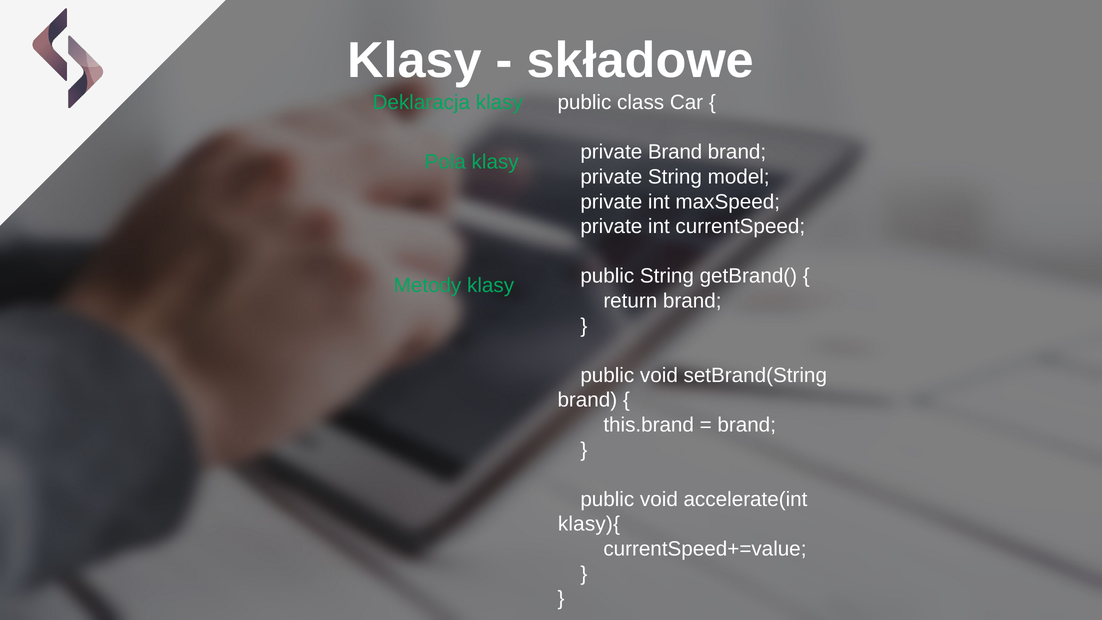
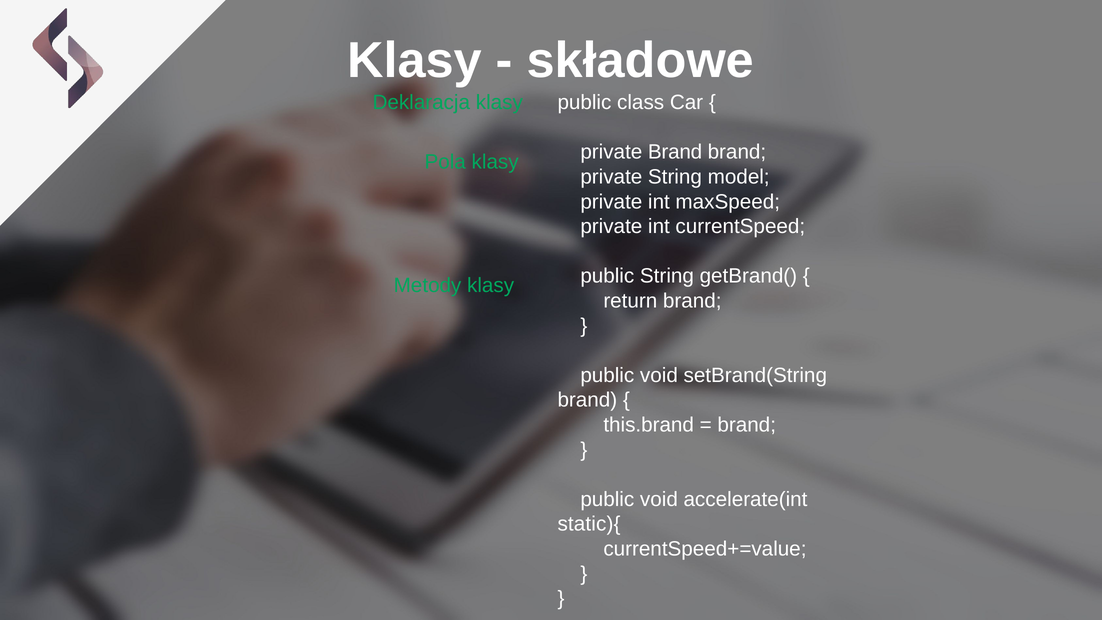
klasy){: klasy){ -> static){ (589, 524)
